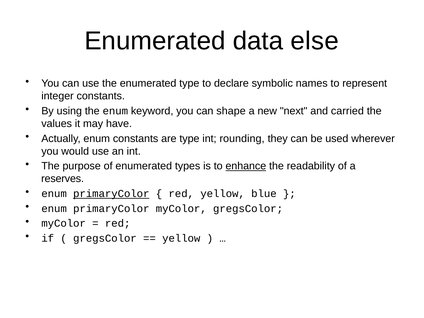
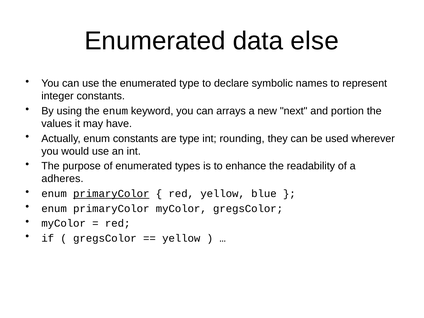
shape: shape -> arrays (231, 111)
carried: carried -> portion (347, 111)
enhance underline: present -> none (246, 166)
reserves: reserves -> adheres (62, 179)
